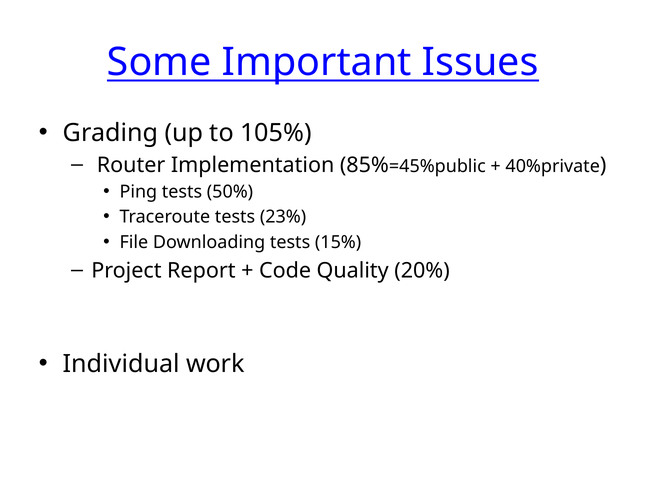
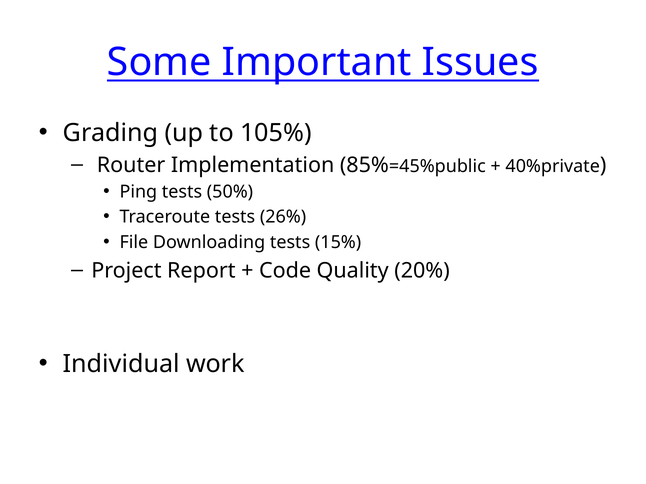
23%: 23% -> 26% (283, 217)
